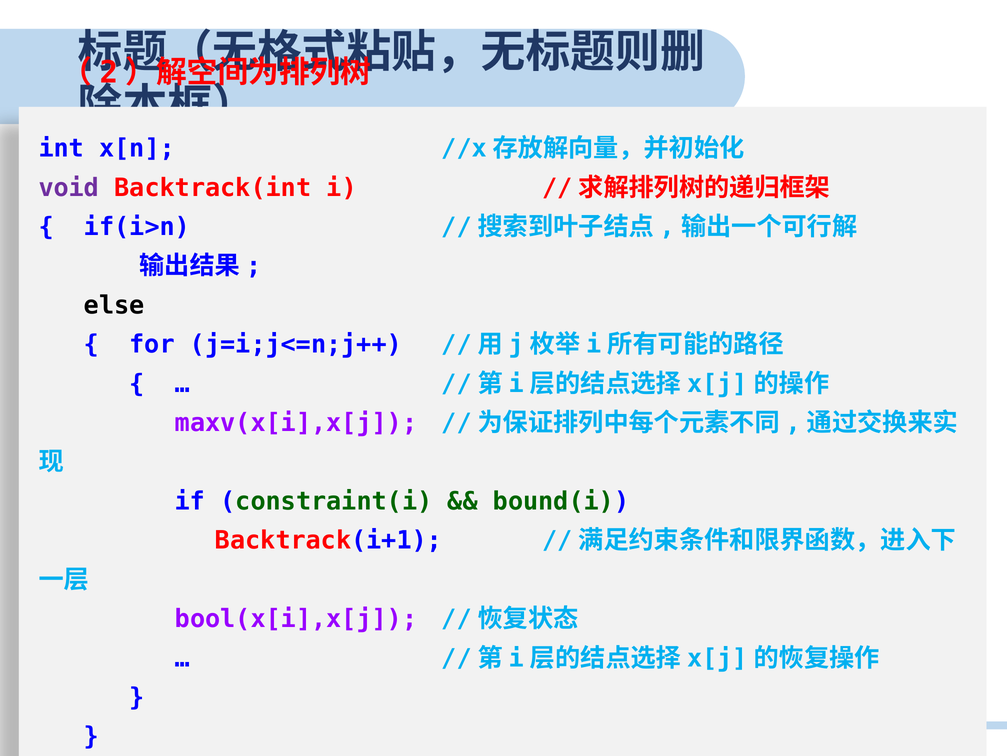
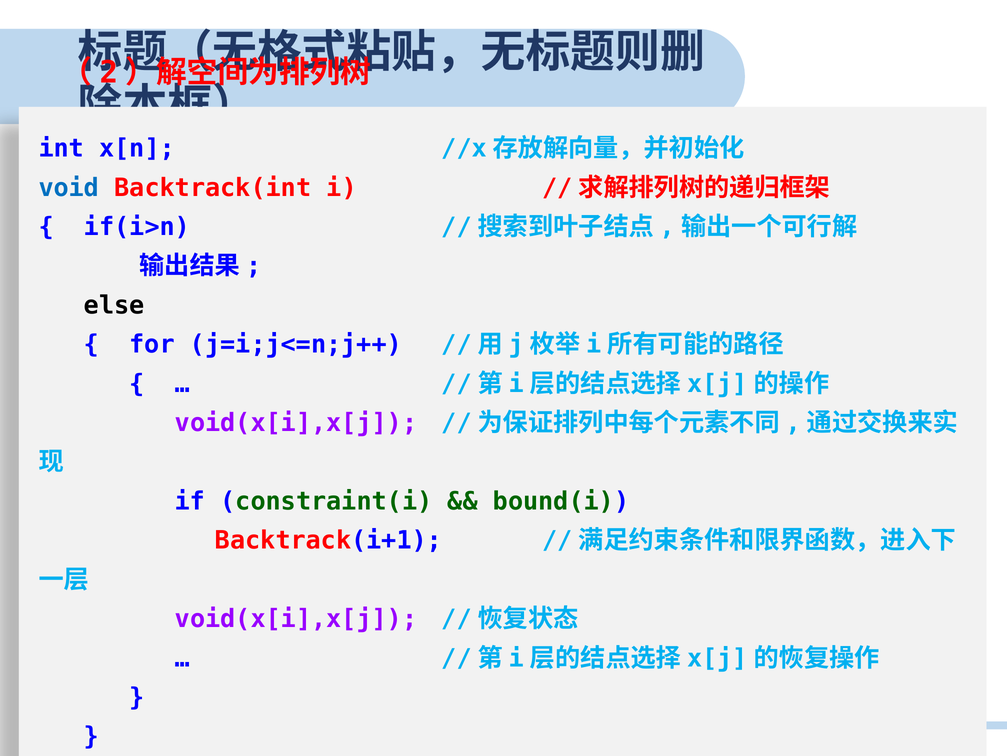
void colour: purple -> blue (69, 188)
maxv(x[i],x[j: maxv(x[i],x[j -> void(x[i],x[j (296, 423)
bool(x[i],x[j: bool(x[i],x[j -> void(x[i],x[j (296, 618)
